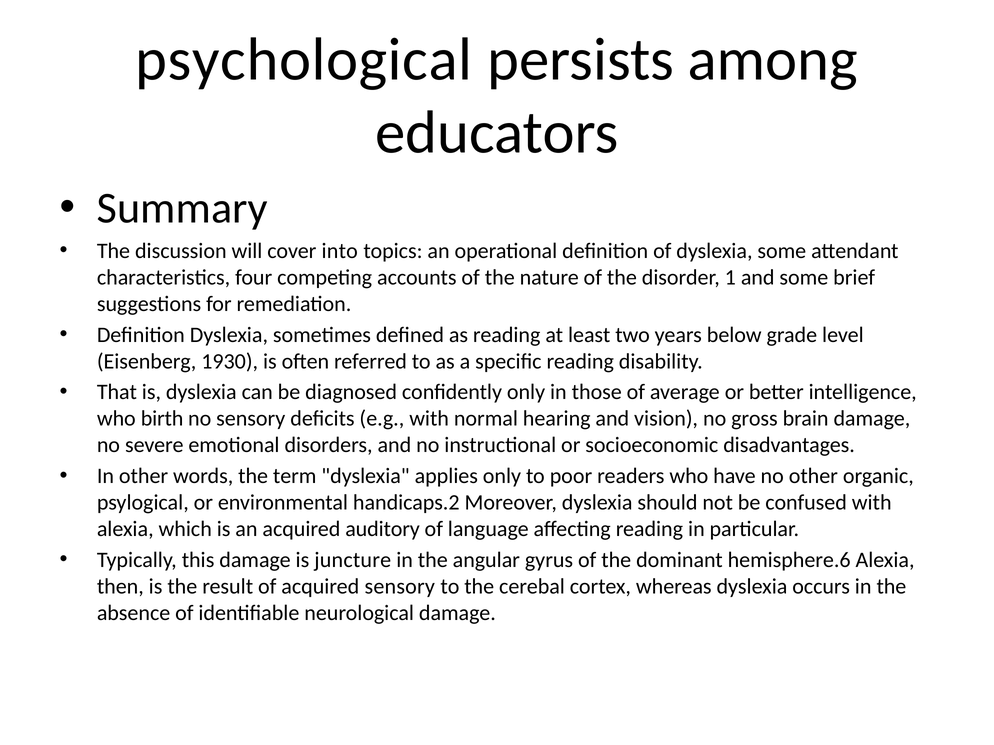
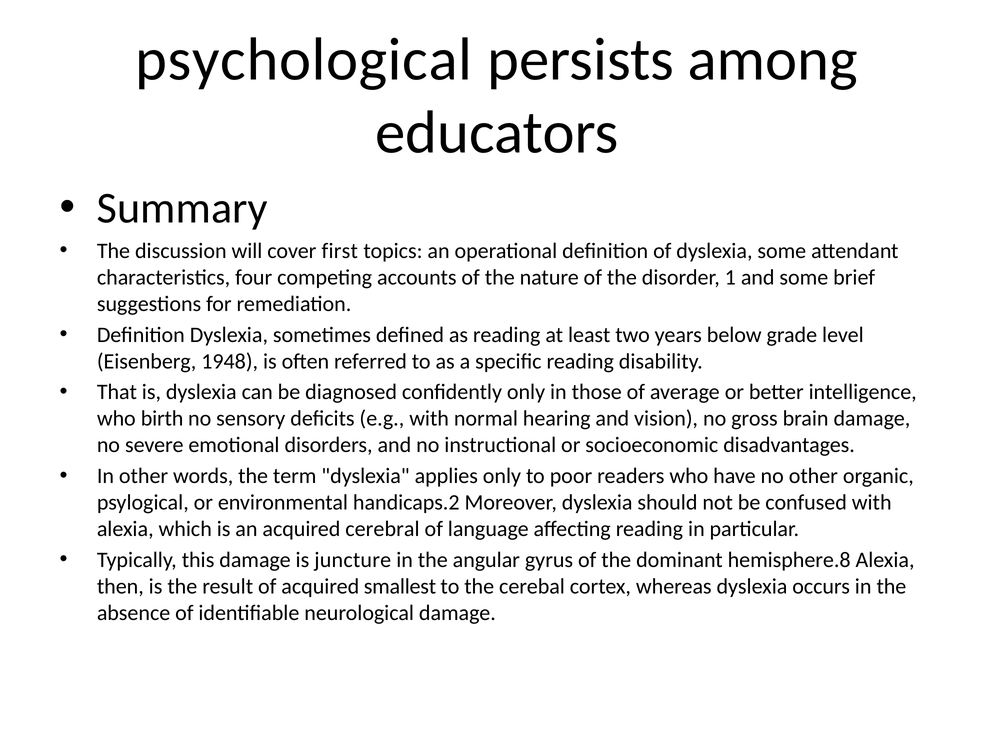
into: into -> first (340, 251)
1930: 1930 -> 1948 (230, 362)
auditory: auditory -> cerebral (382, 529)
hemisphere.6: hemisphere.6 -> hemisphere.8 (789, 560)
acquired sensory: sensory -> smallest (400, 587)
